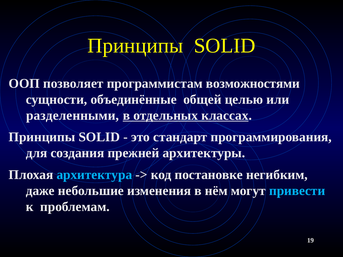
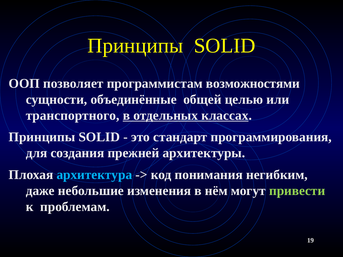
разделенными: разделенными -> транспортного (73, 115)
постановке: постановке -> понимания (209, 175)
привести colour: light blue -> light green (297, 191)
